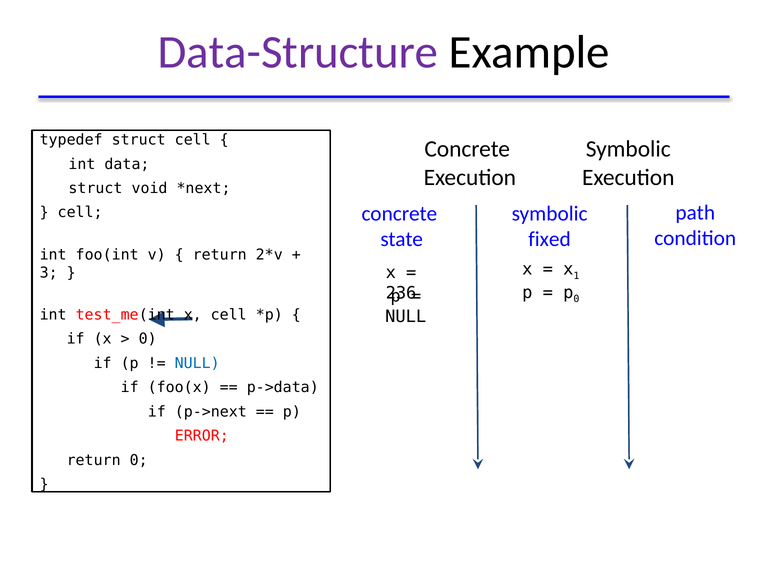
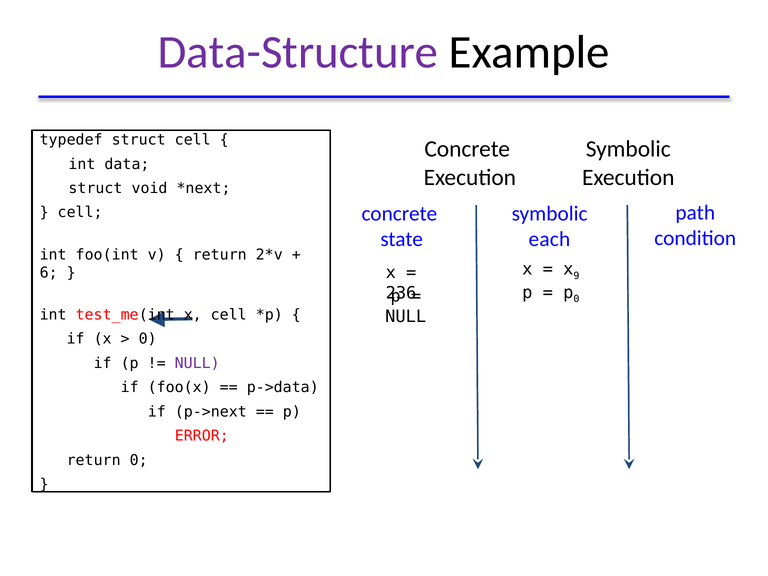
fixed: fixed -> each (549, 239)
1: 1 -> 9 (576, 276)
3: 3 -> 6 (49, 273)
NULL colour: blue -> purple (197, 363)
